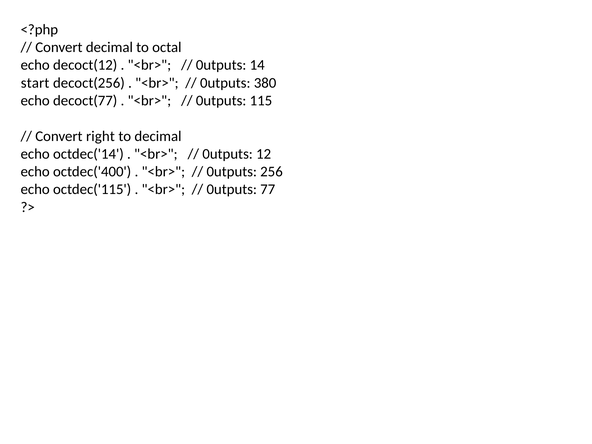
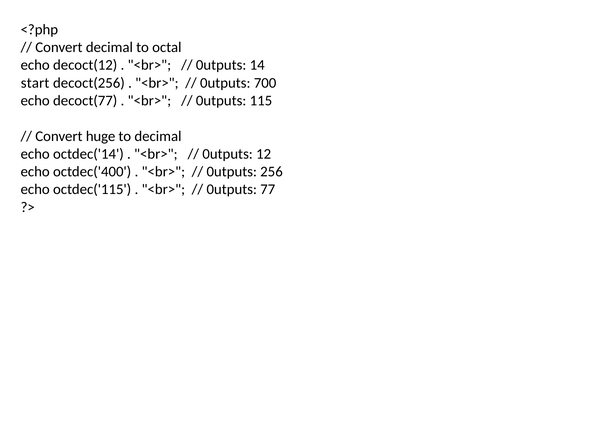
380: 380 -> 700 (265, 83)
right: right -> huge (101, 136)
